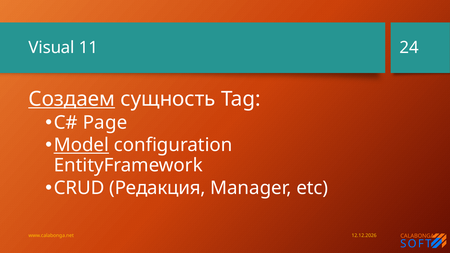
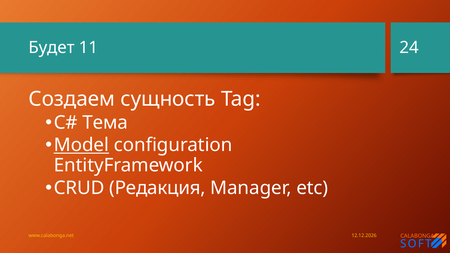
Visual: Visual -> Будет (52, 48)
Создаем underline: present -> none (72, 99)
Page: Page -> Тема (105, 123)
